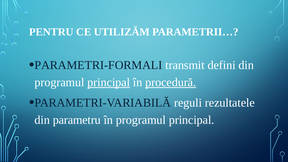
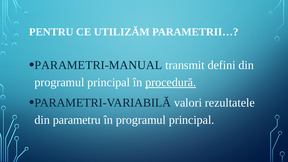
PARAMETRI-FORMALI: PARAMETRI-FORMALI -> PARAMETRI-MANUAL (98, 65)
principal underline: present -> none (109, 82)
reguli: reguli -> valori (188, 103)
